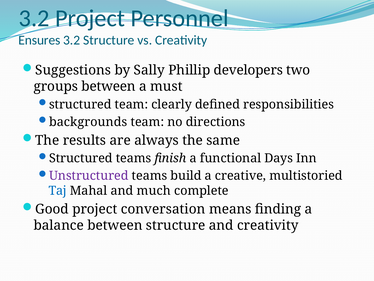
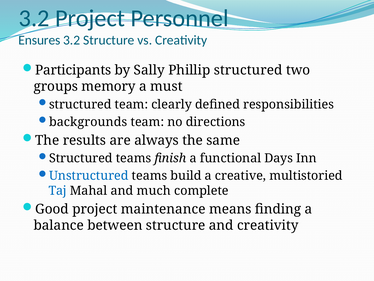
Suggestions: Suggestions -> Participants (73, 70)
Phillip developers: developers -> structured (248, 70)
groups between: between -> memory (108, 86)
Unstructured colour: purple -> blue (89, 176)
conversation: conversation -> maintenance (163, 209)
